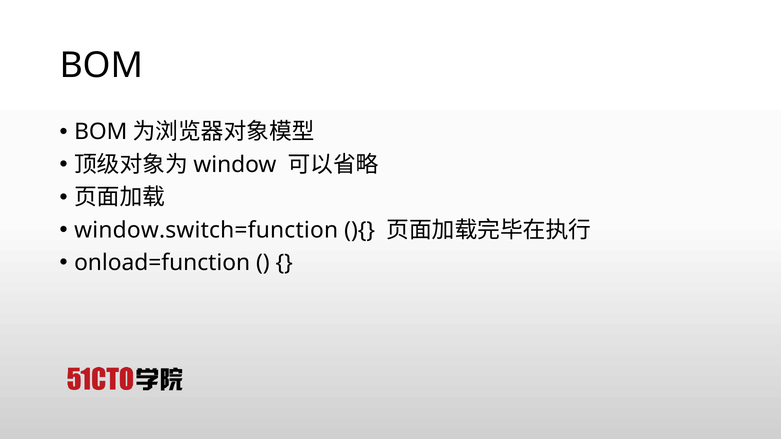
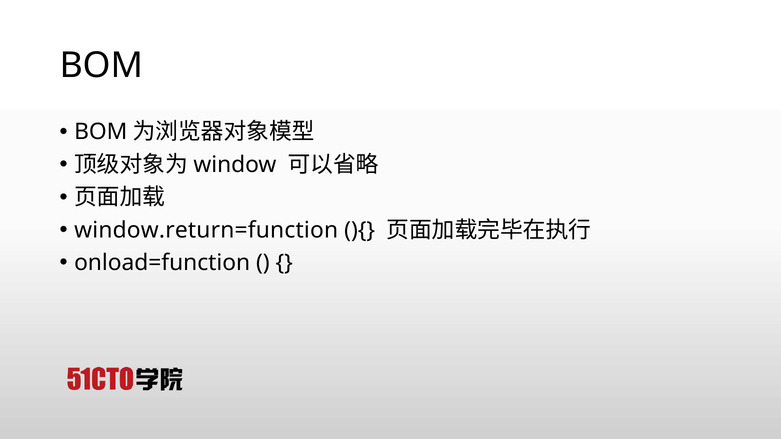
window.switch=function: window.switch=function -> window.return=function (206, 230)
